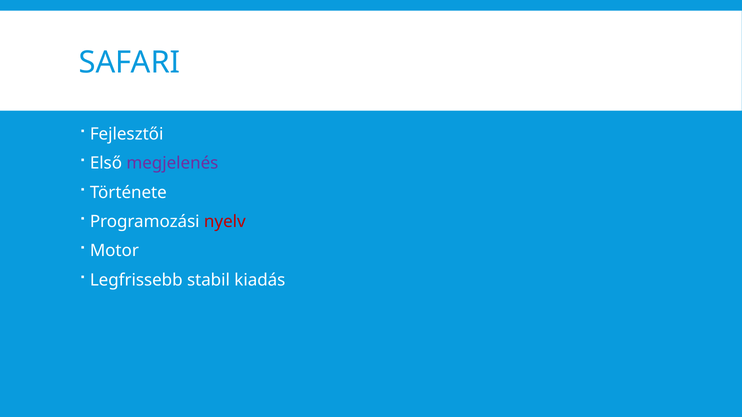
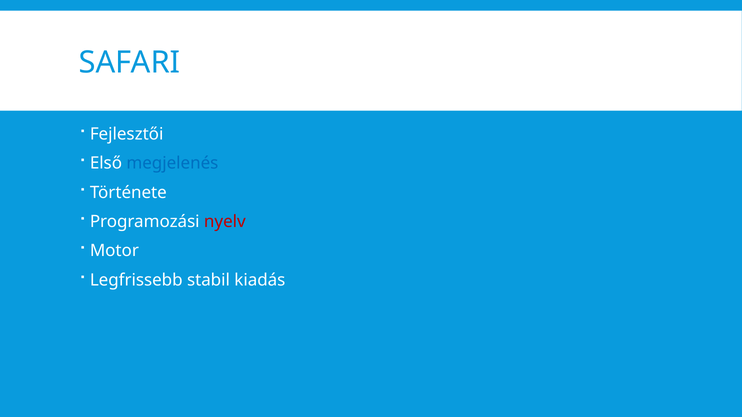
megjelenés colour: purple -> blue (172, 163)
